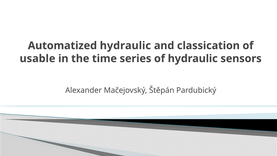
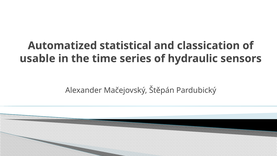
Automatized hydraulic: hydraulic -> statistical (126, 46)
